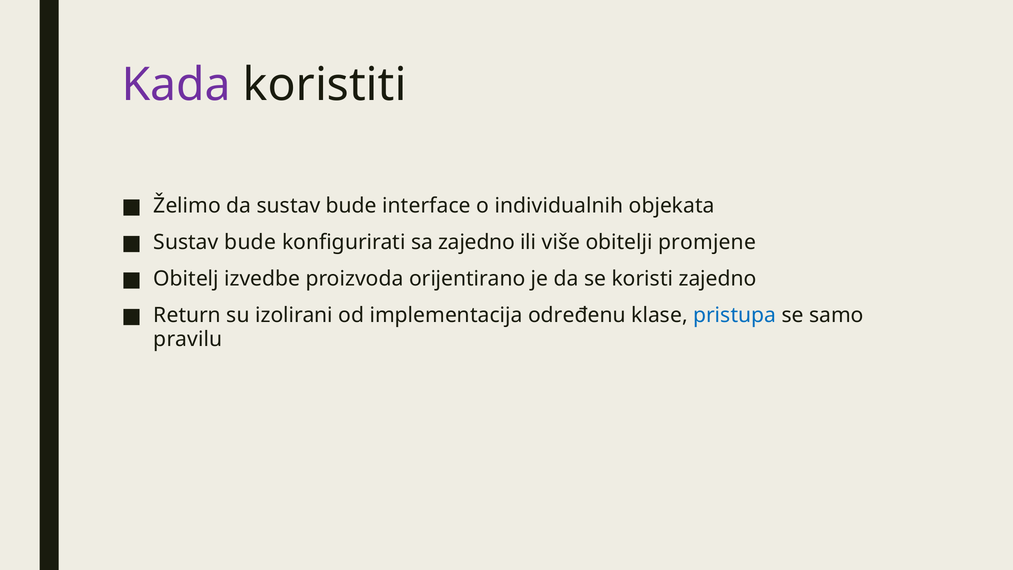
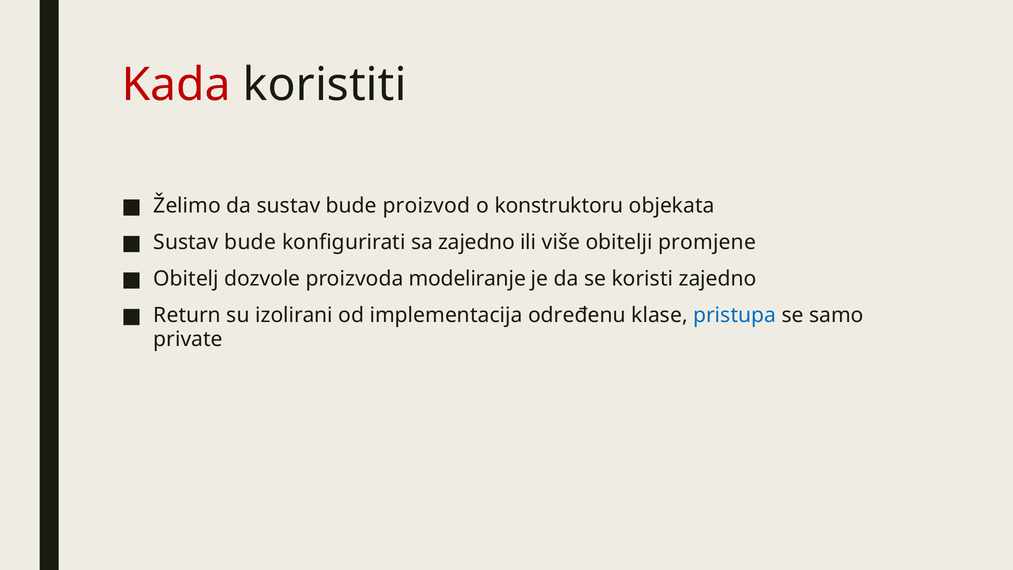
Kada colour: purple -> red (176, 85)
interface: interface -> proizvod (426, 206)
individualnih: individualnih -> konstruktoru (559, 206)
izvedbe: izvedbe -> dozvole (262, 279)
orijentirano: orijentirano -> modeliranje (467, 279)
pravilu: pravilu -> private (188, 339)
